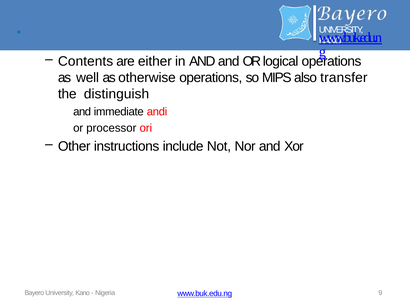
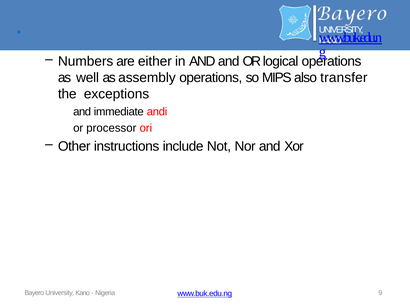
Contents: Contents -> Numbers (86, 61)
otherwise: otherwise -> assembly (147, 78)
distinguish: distinguish -> exceptions (117, 94)
